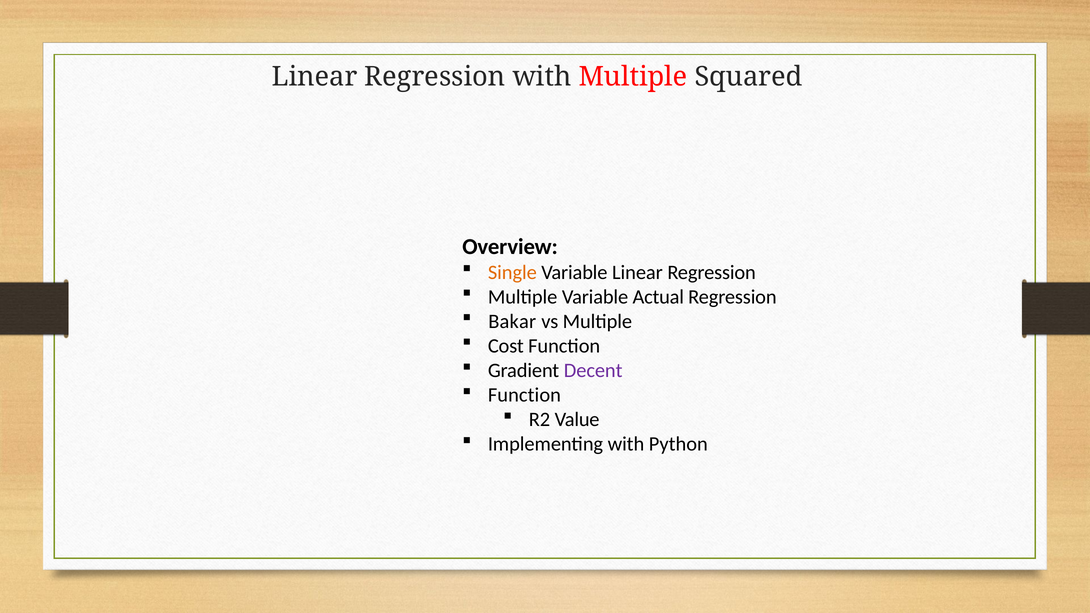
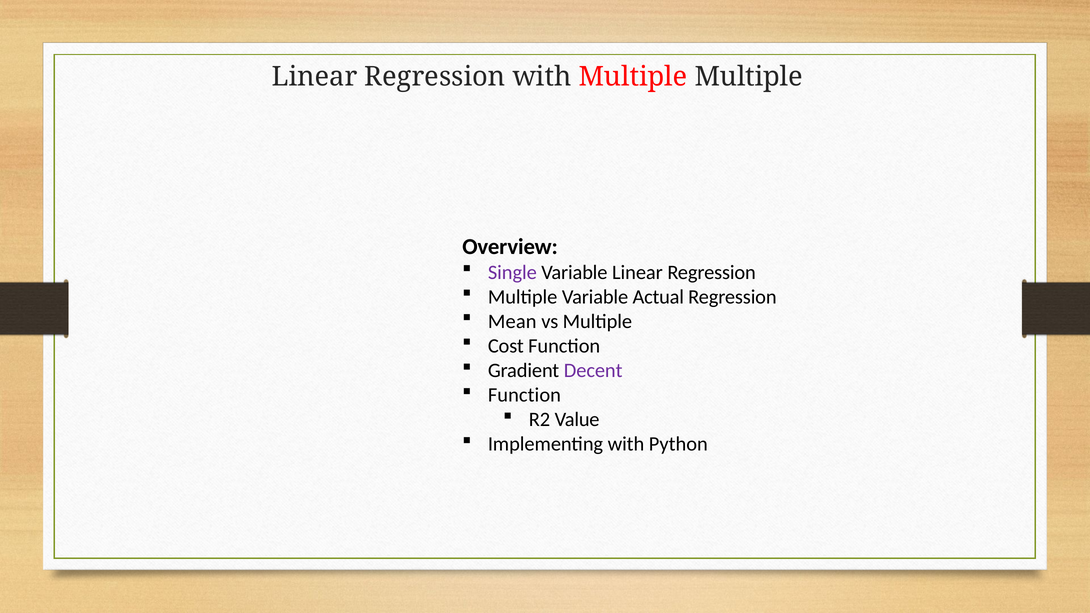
Multiple Squared: Squared -> Multiple (749, 77)
Single colour: orange -> purple (512, 273)
Bakar: Bakar -> Mean (512, 322)
